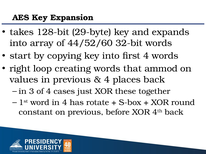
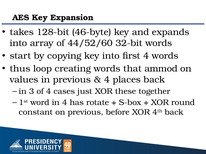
29-byte: 29-byte -> 46-byte (92, 32)
right: right -> thus (20, 69)
